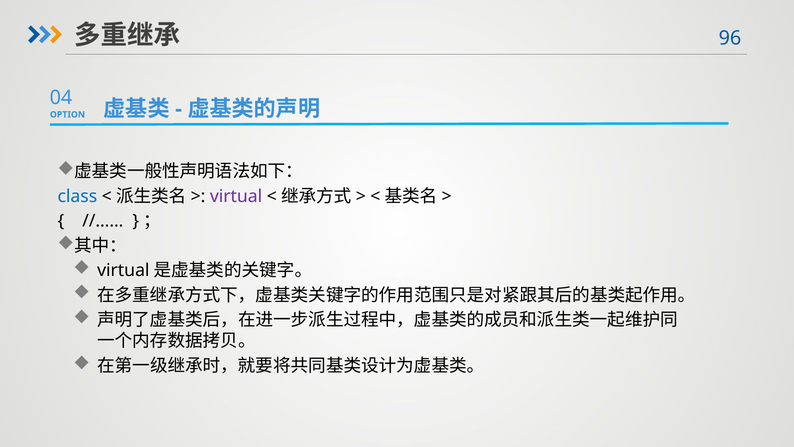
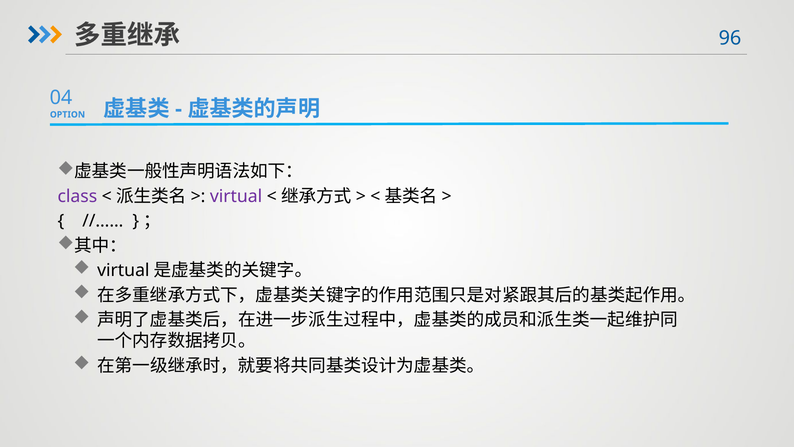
class colour: blue -> purple (77, 196)
